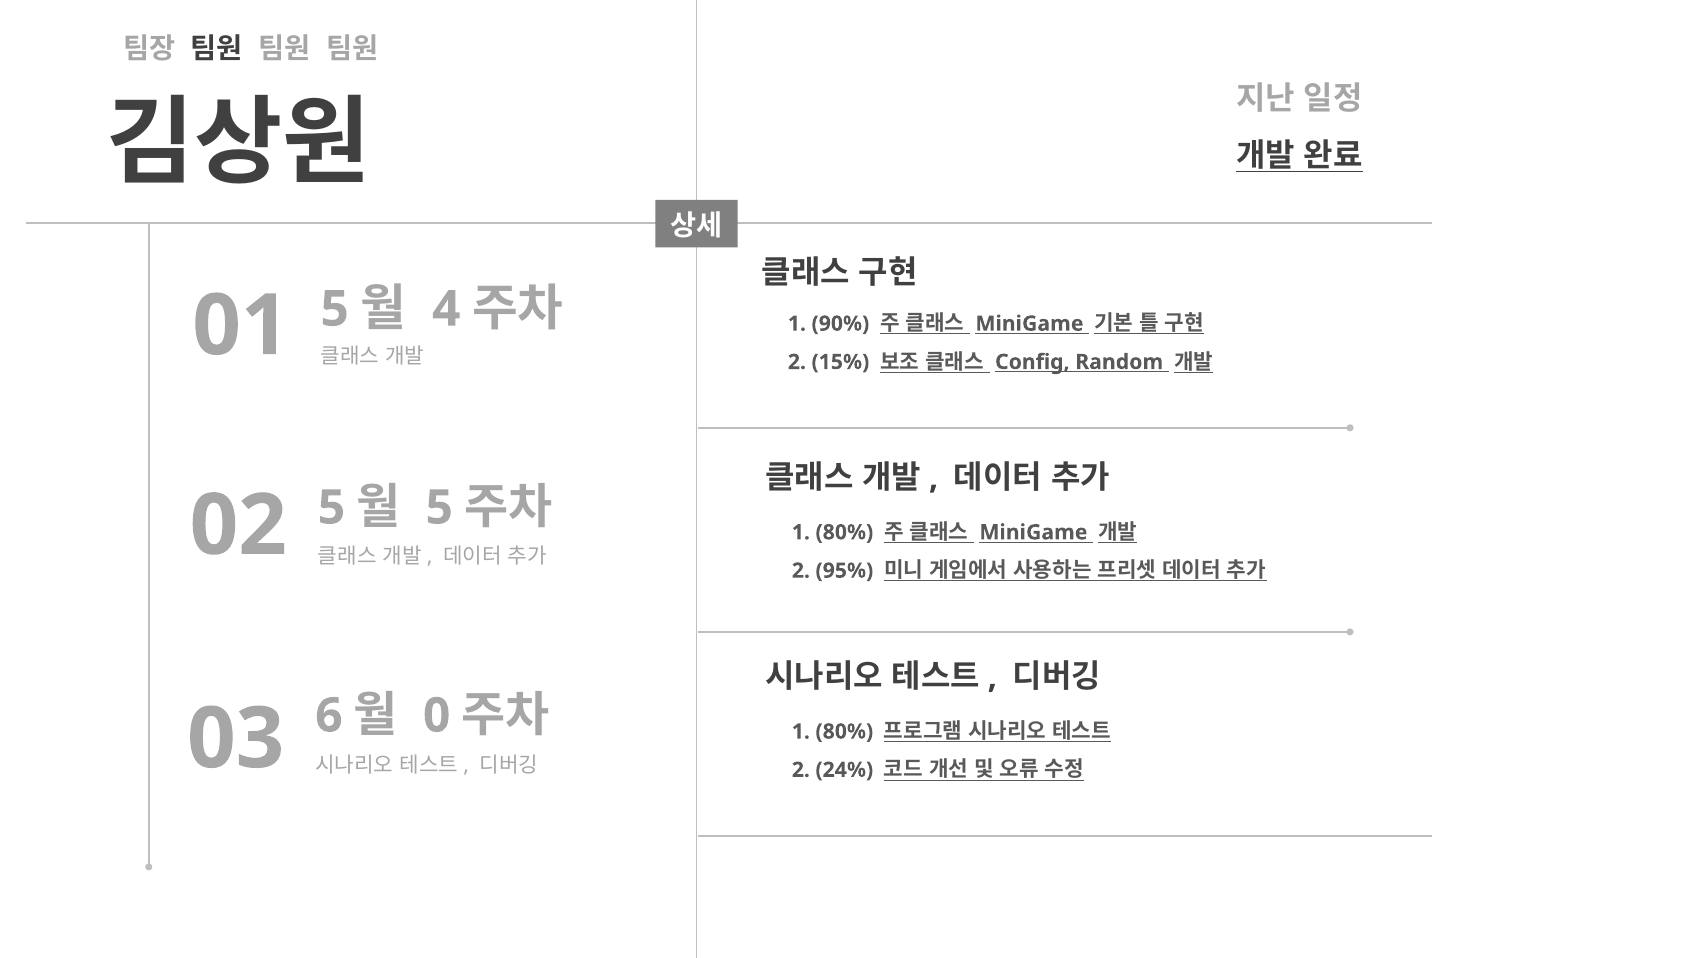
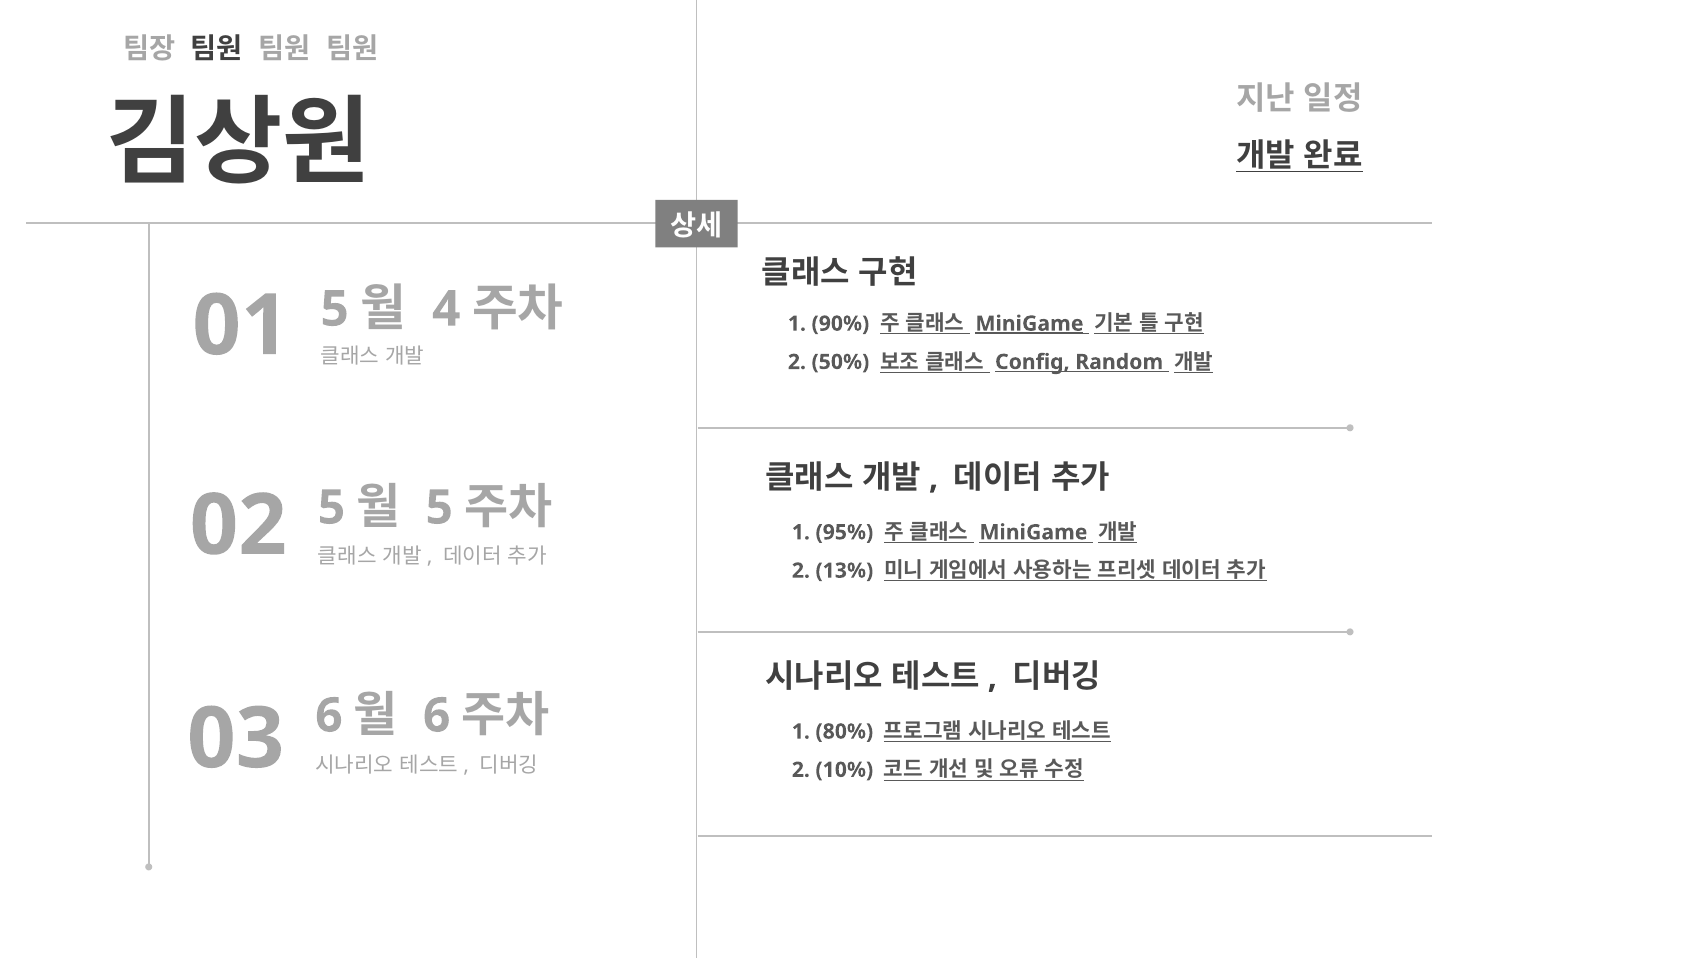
MiniGame underline: none -> present (1029, 324)
15%: 15% -> 50% (840, 362)
80%: 80% -> 95% (844, 533)
95%: 95% -> 13% (844, 571)
0: 0 -> 6 (437, 716)
24%: 24% -> 10% (844, 770)
